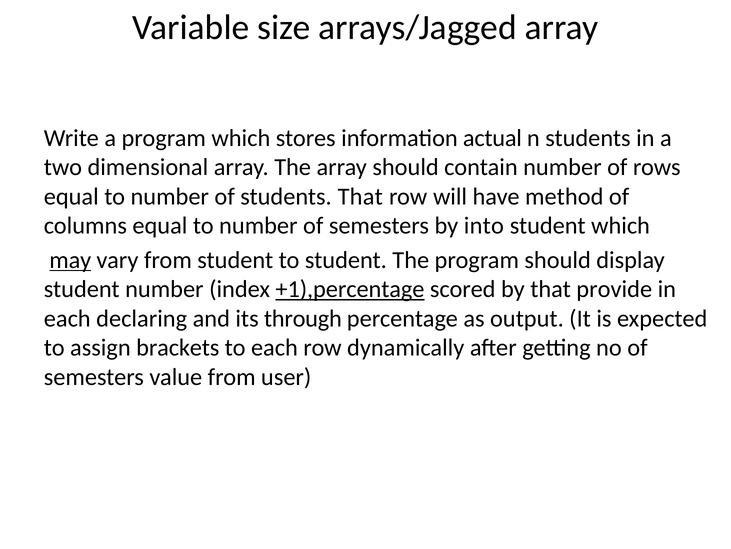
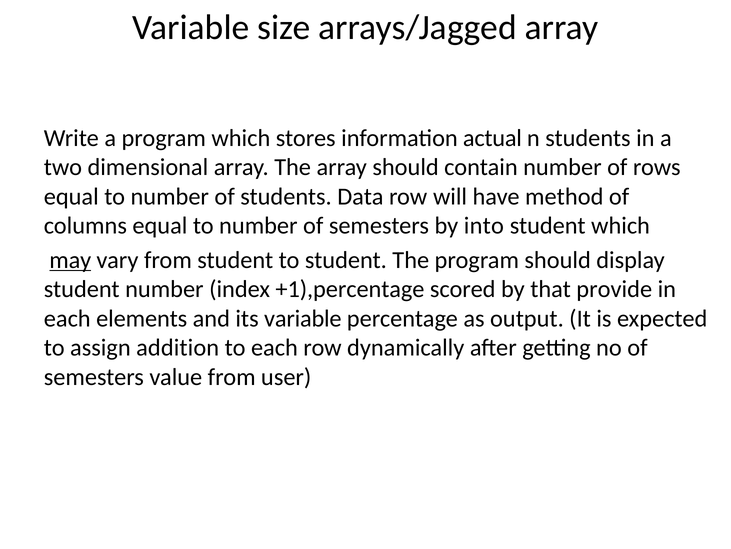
students That: That -> Data (360, 196)
+1),percentage underline: present -> none (350, 289)
declaring: declaring -> elements (142, 318)
its through: through -> variable (303, 318)
brackets: brackets -> addition (178, 347)
